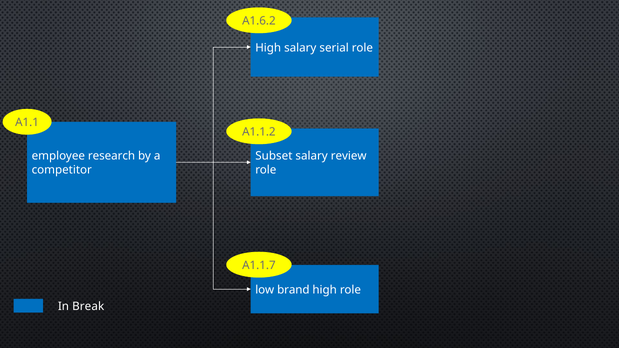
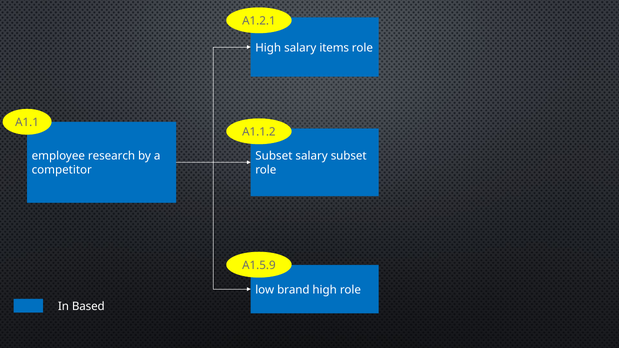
A1.6.2: A1.6.2 -> A1.2.1 (259, 21)
serial: serial -> items (334, 48)
salary review: review -> subset (349, 156)
A1.1.7: A1.1.7 -> A1.5.9 (259, 266)
Break: Break -> Based (88, 307)
